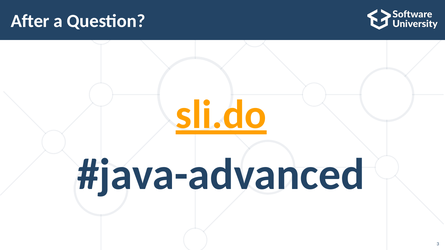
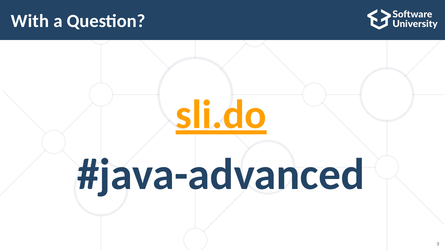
After: After -> With (30, 21)
